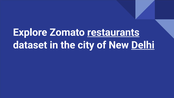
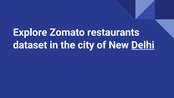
restaurants underline: present -> none (113, 32)
